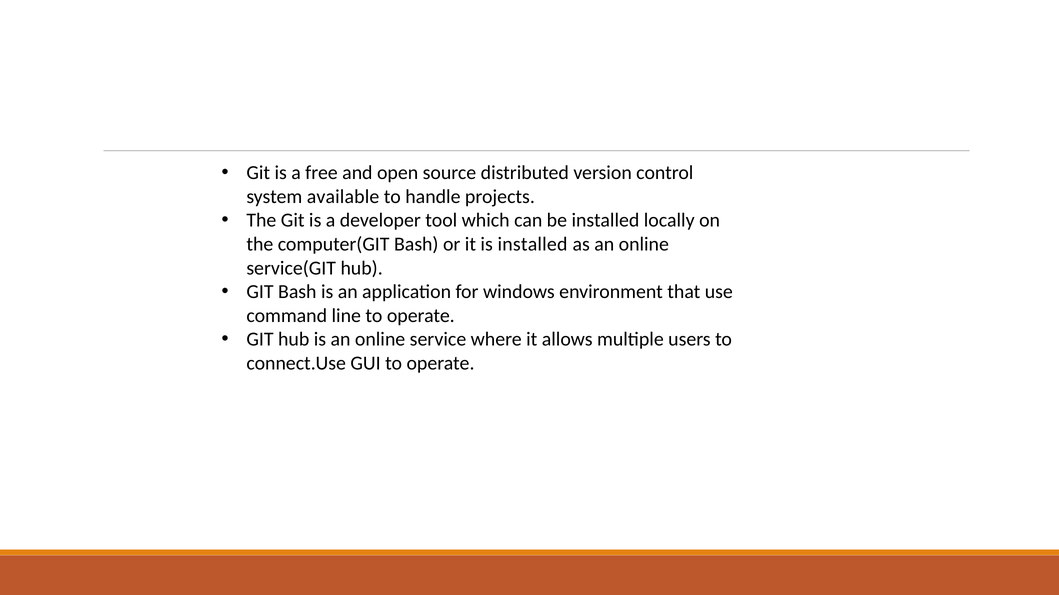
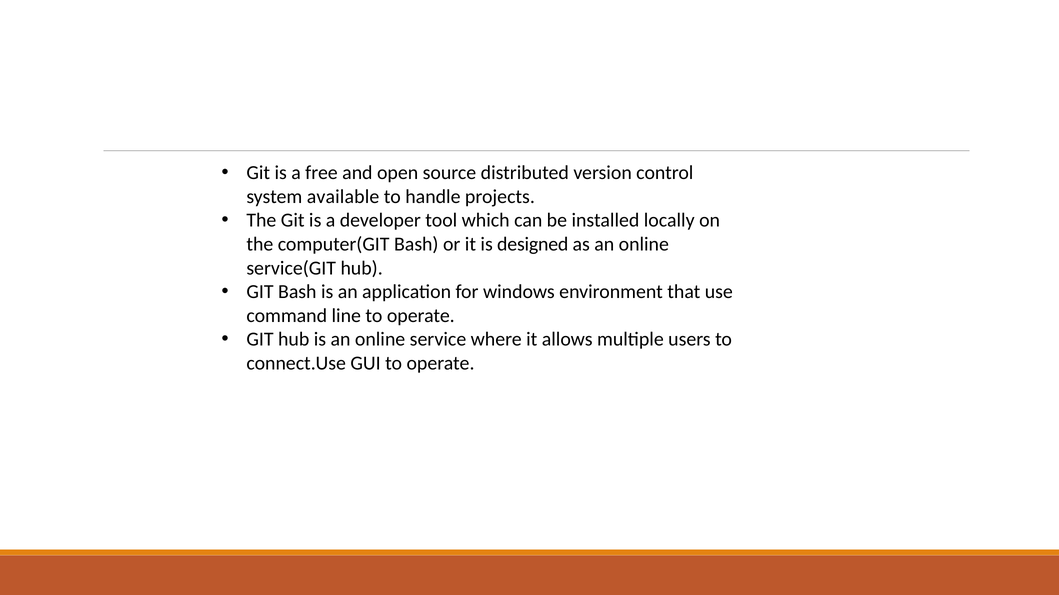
is installed: installed -> designed (533, 244)
